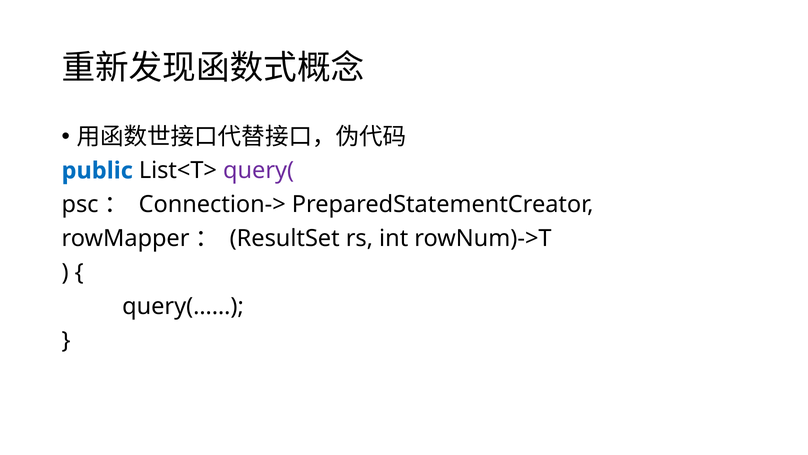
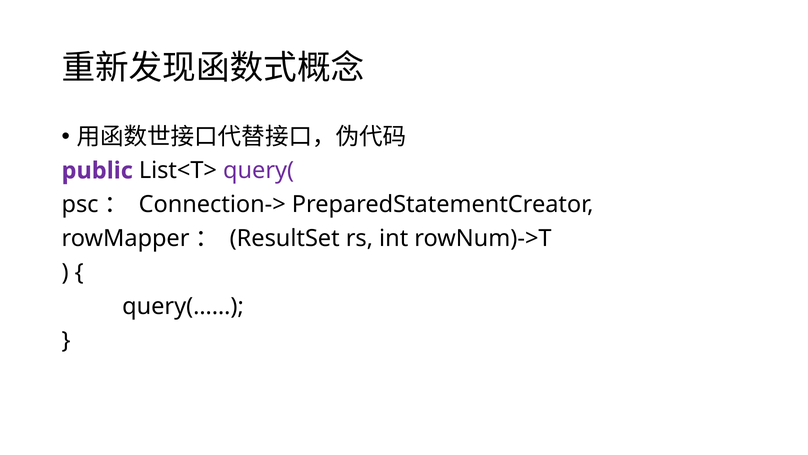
public colour: blue -> purple (97, 170)
